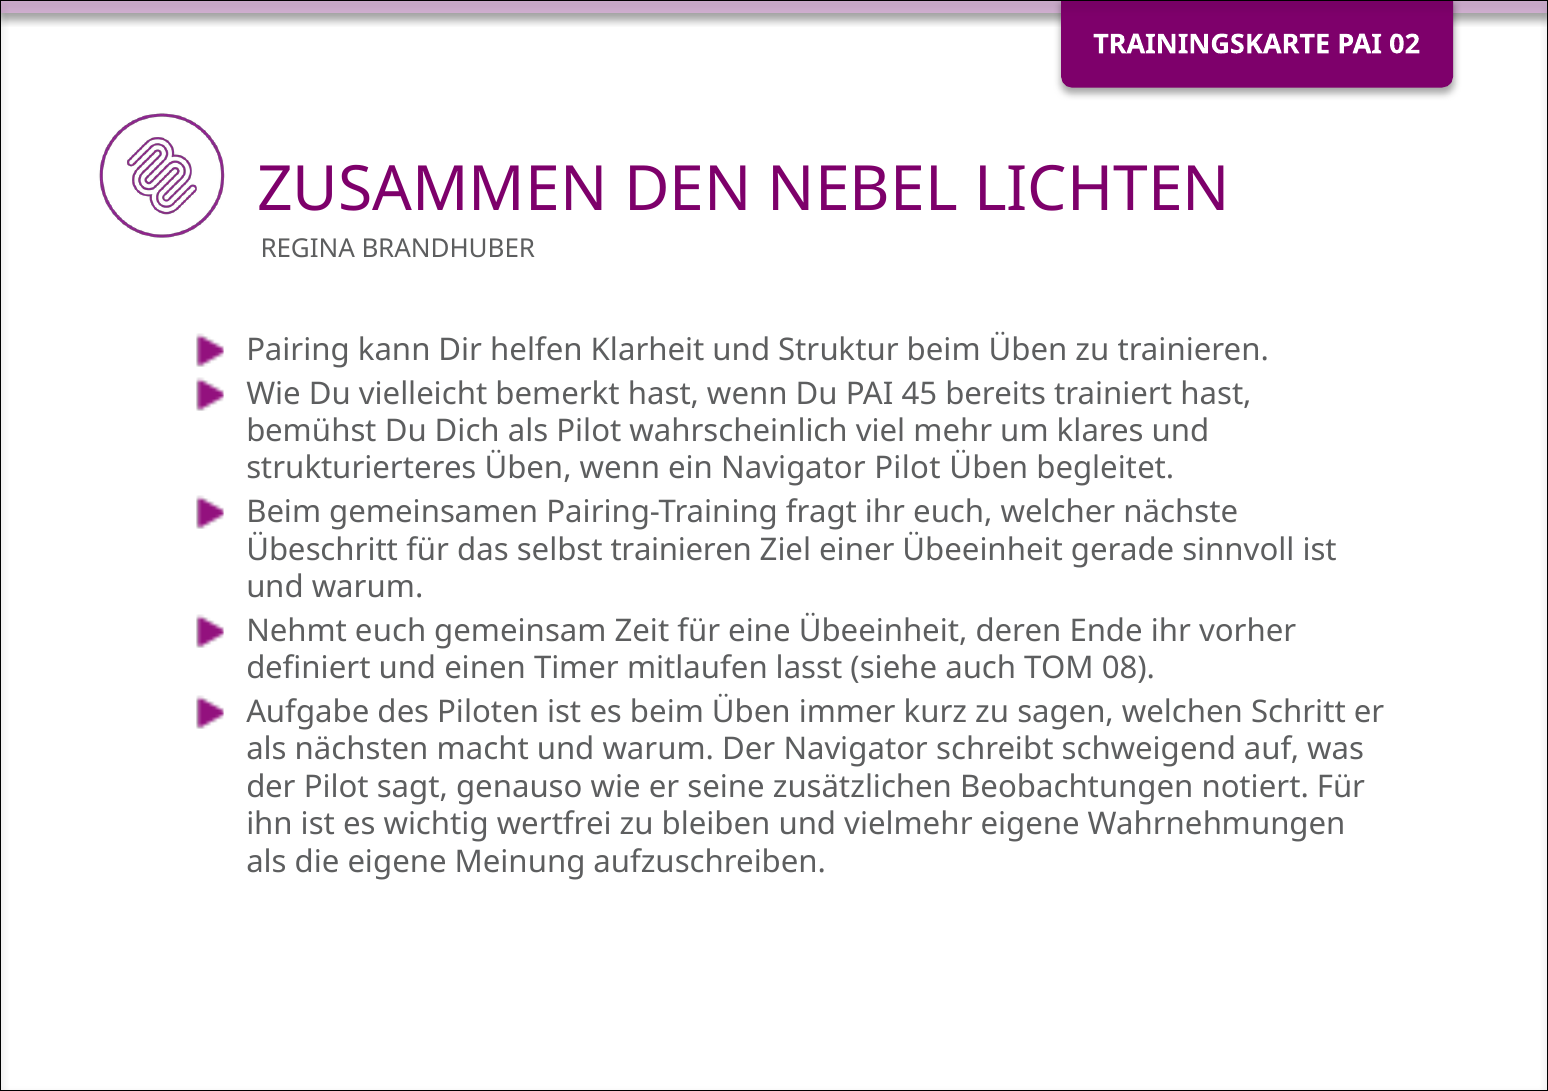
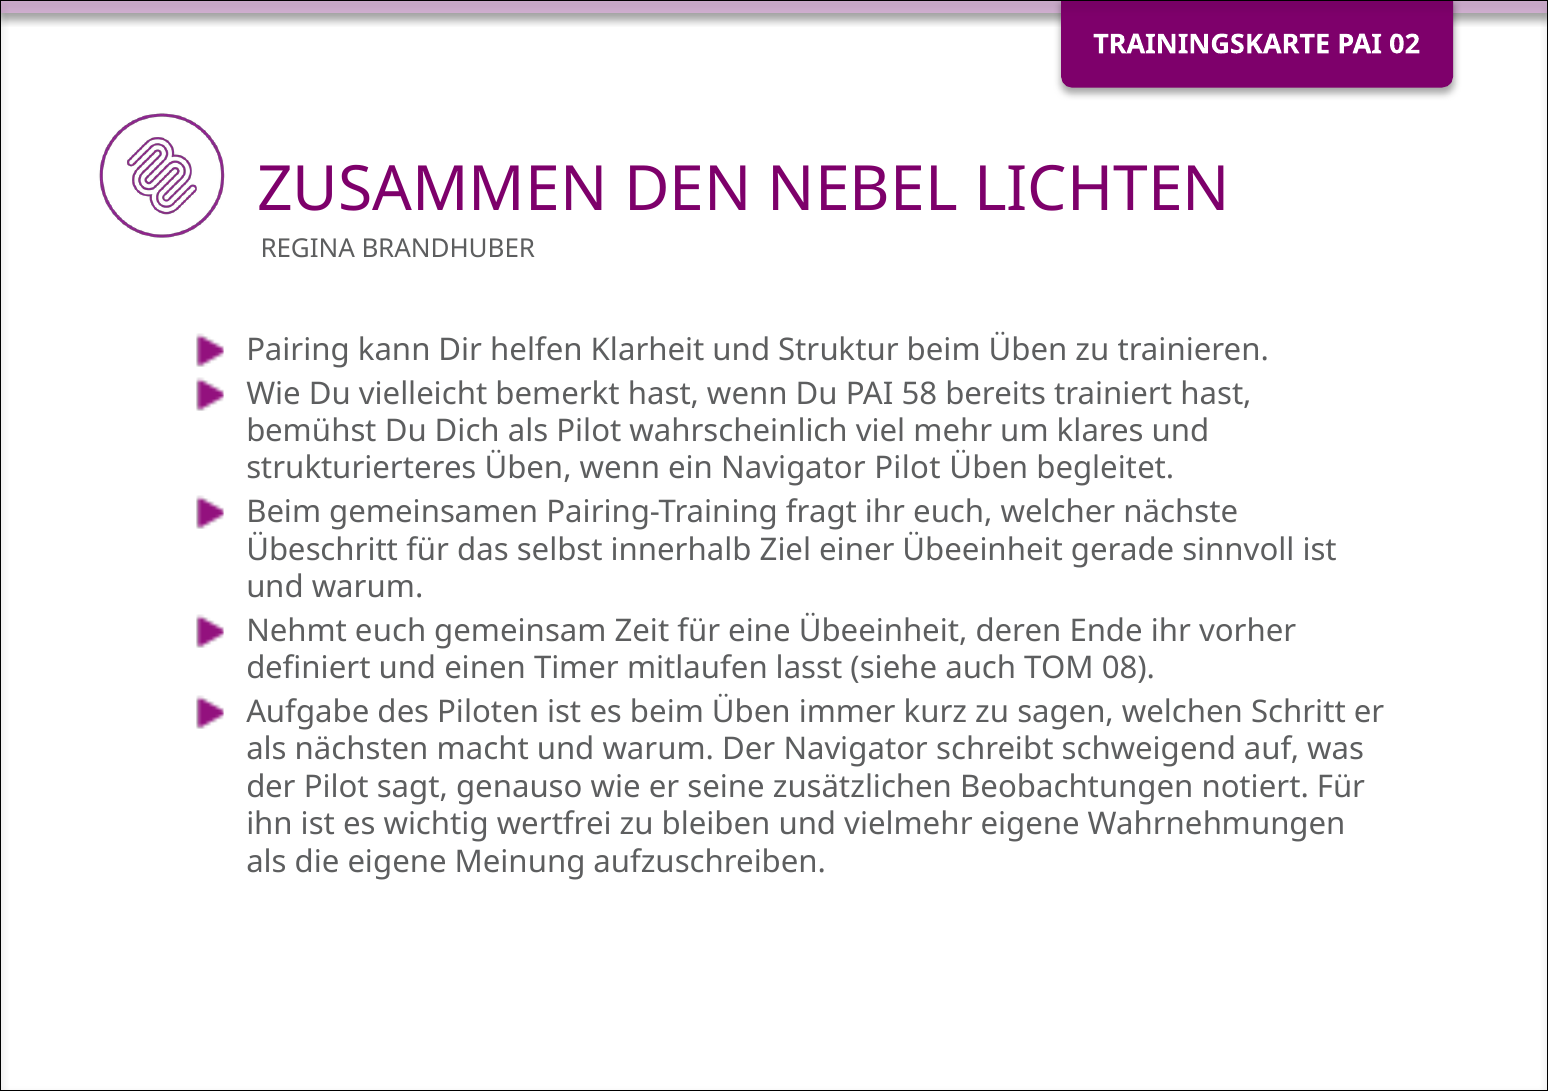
45: 45 -> 58 (919, 394)
selbst trainieren: trainieren -> innerhalb (681, 550)
